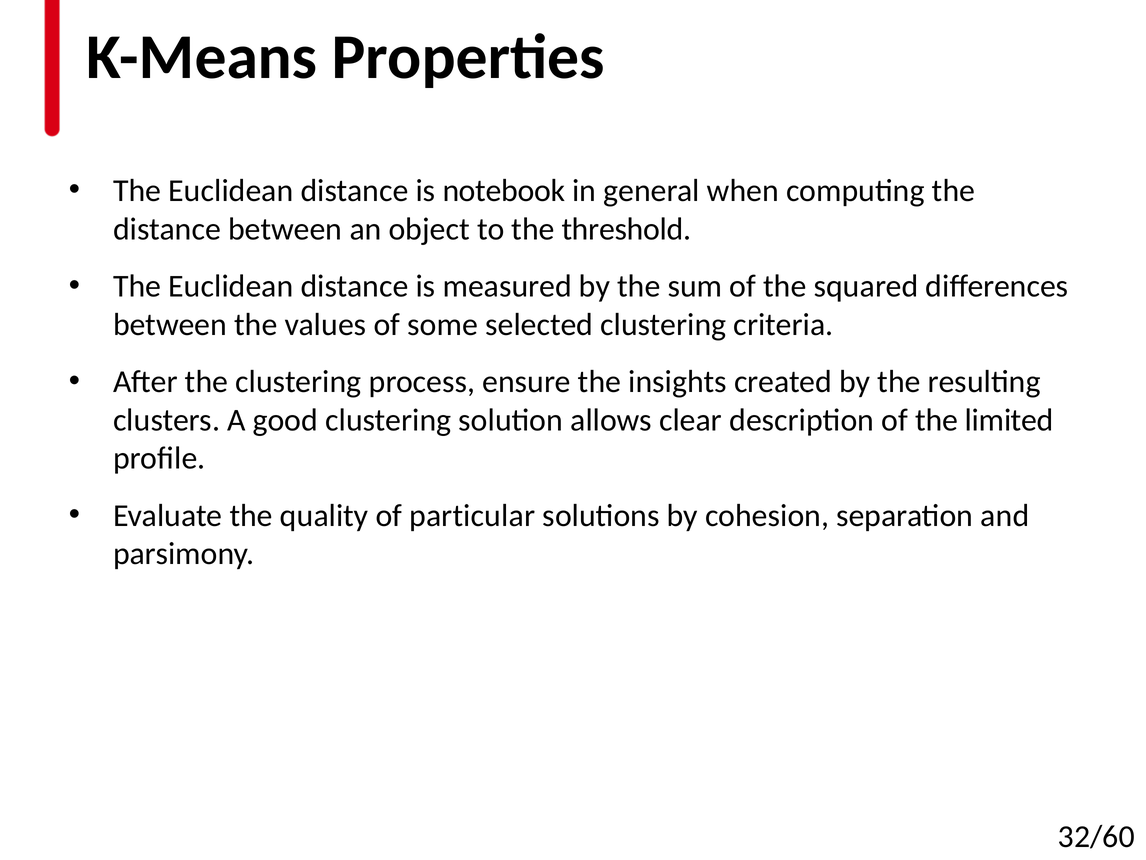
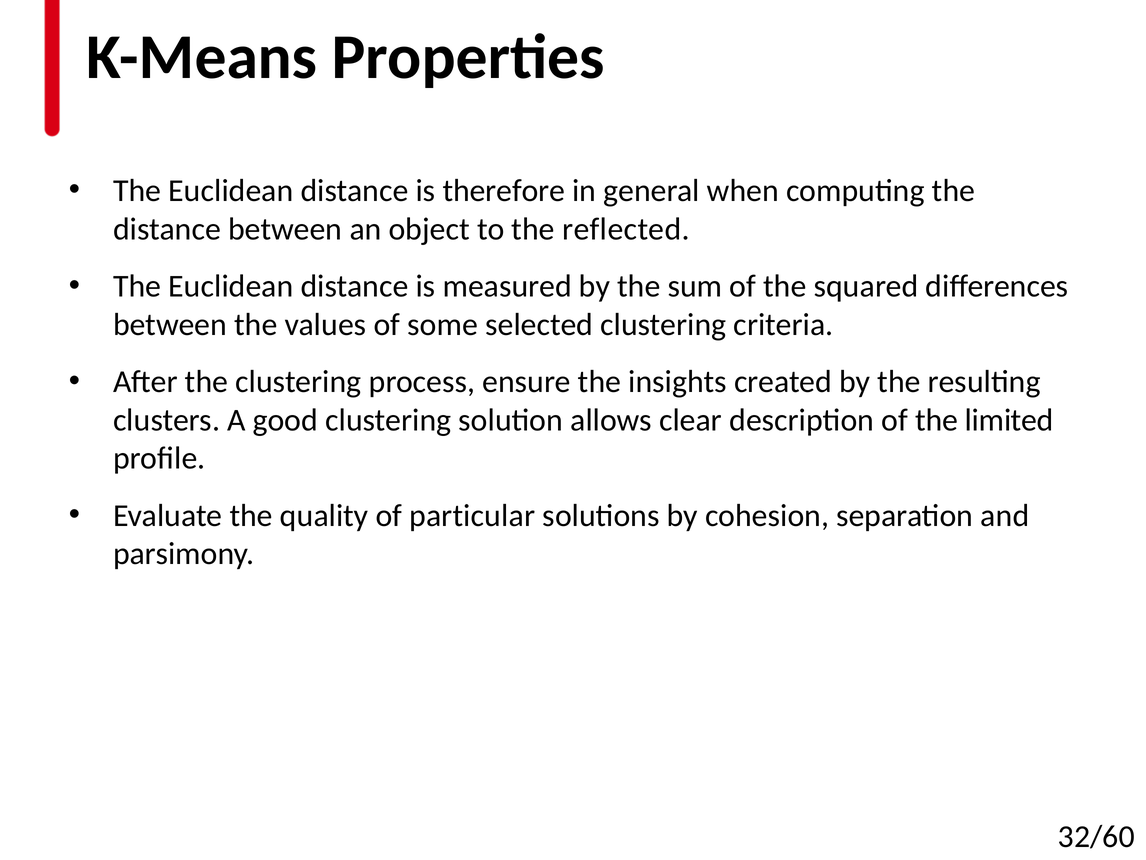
notebook: notebook -> therefore (504, 191)
threshold: threshold -> reflected (626, 229)
